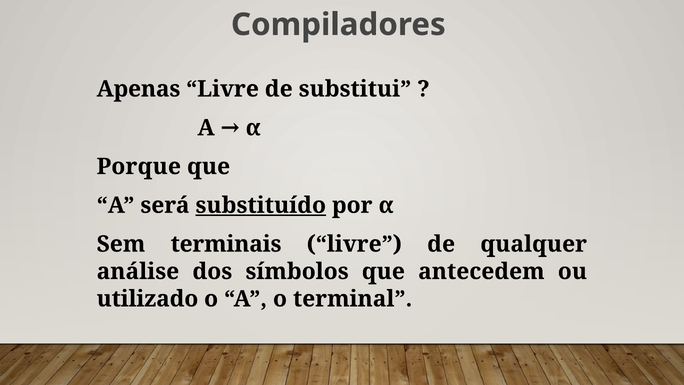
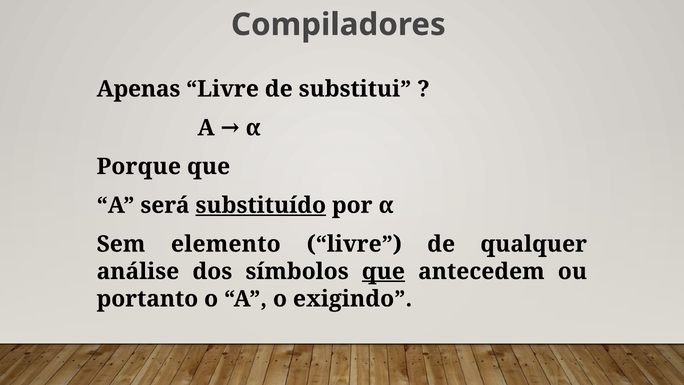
terminais: terminais -> elemento (226, 244)
que underline: none -> present (383, 271)
utilizado: utilizado -> portanto (147, 299)
terminal: terminal -> exigindo (353, 299)
